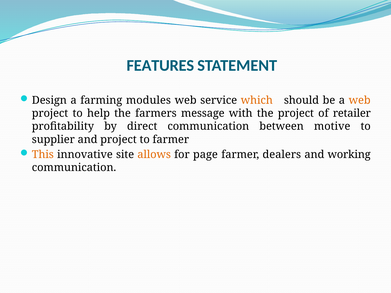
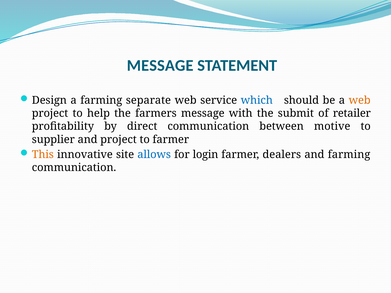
FEATURES: FEATURES -> MESSAGE (160, 65)
modules: modules -> separate (148, 100)
which colour: orange -> blue (257, 100)
the project: project -> submit (296, 113)
allows colour: orange -> blue (154, 155)
page: page -> login (206, 155)
and working: working -> farming (349, 155)
